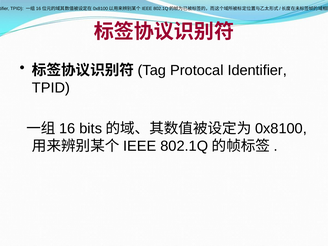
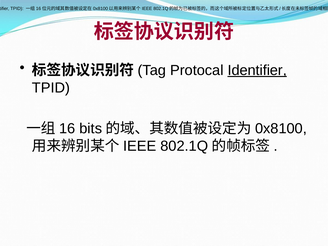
Identifier underline: none -> present (257, 70)
